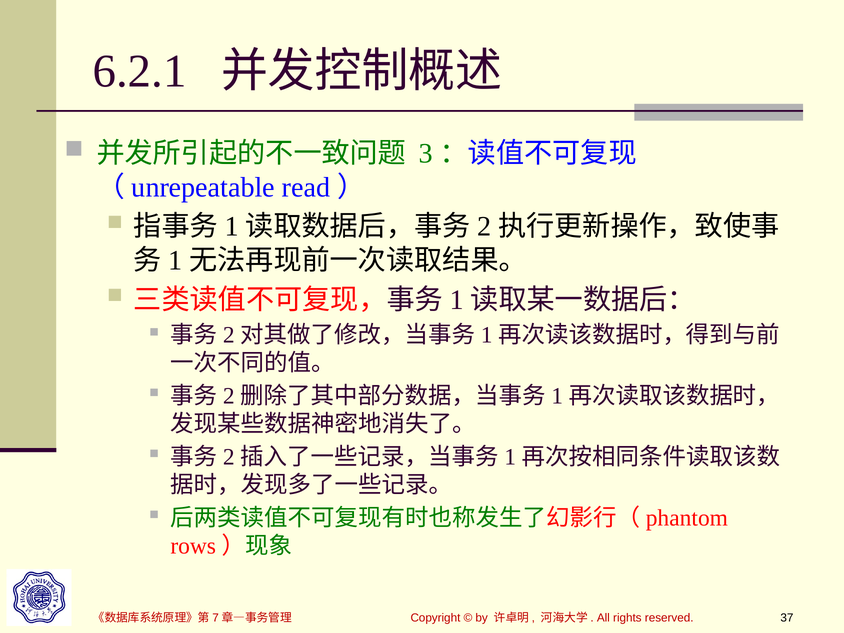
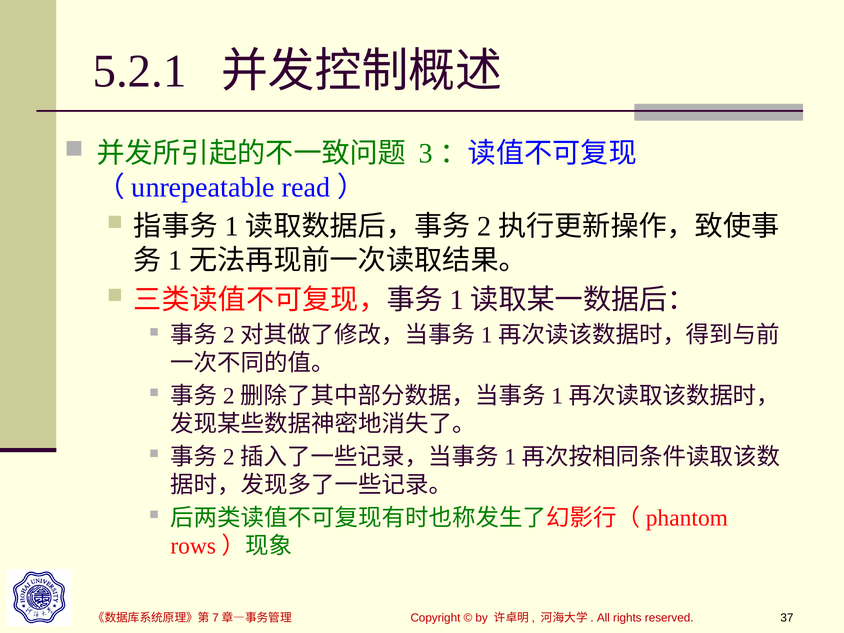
6.2.1: 6.2.1 -> 5.2.1 (140, 71)
